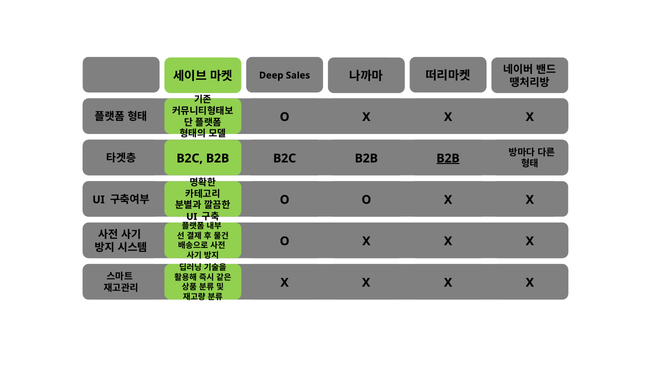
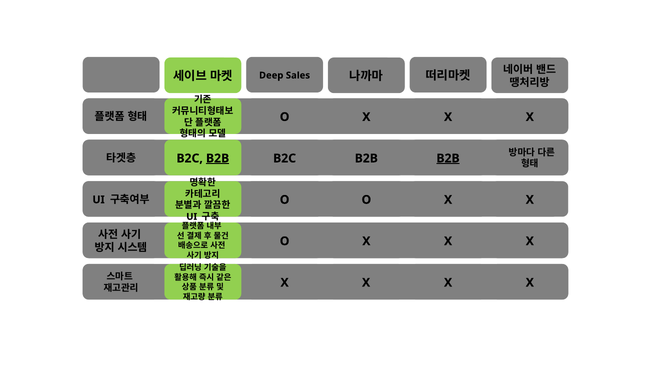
B2B underline: none -> present (218, 158)
